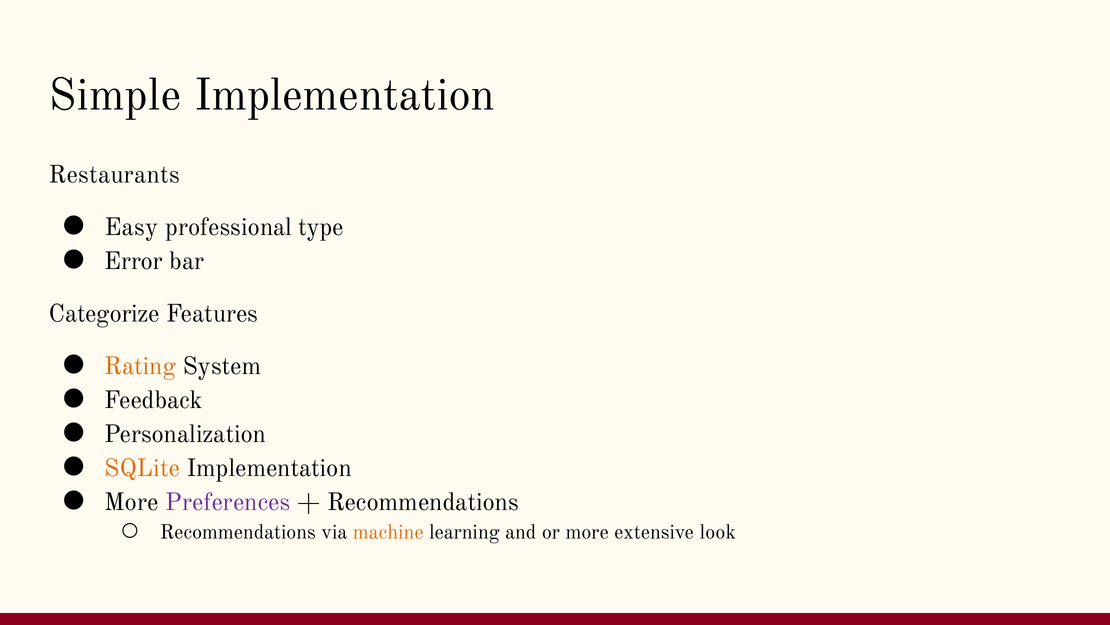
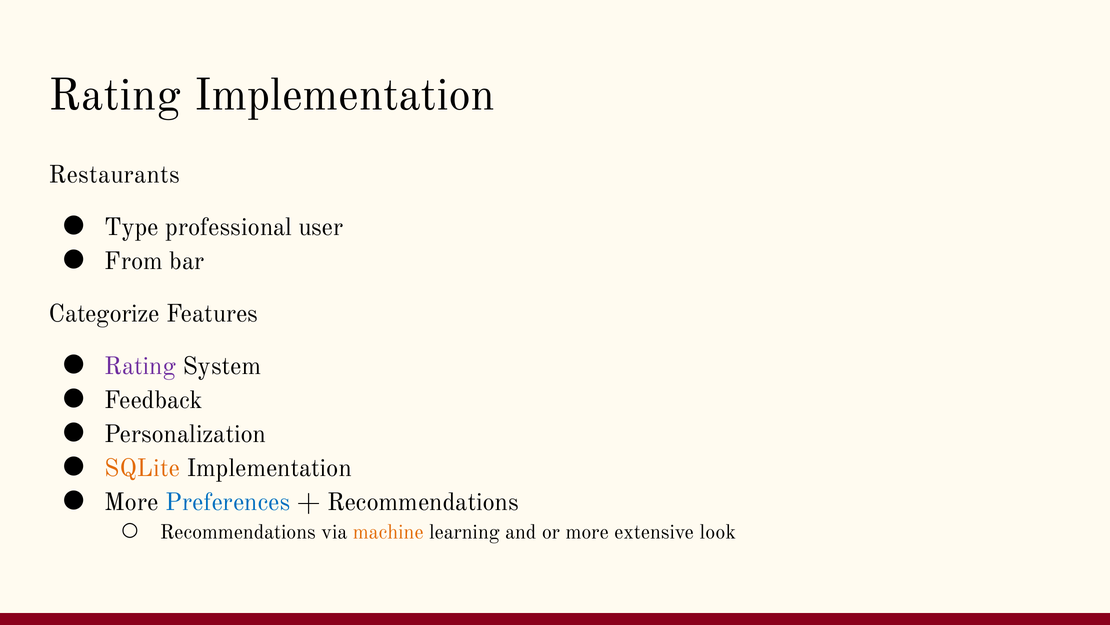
Simple: Simple -> Rating (115, 95)
Easy: Easy -> Type (132, 227)
type: type -> user (321, 227)
Error: Error -> From (134, 261)
Rating colour: orange -> purple (140, 366)
Preferences colour: purple -> blue (228, 502)
